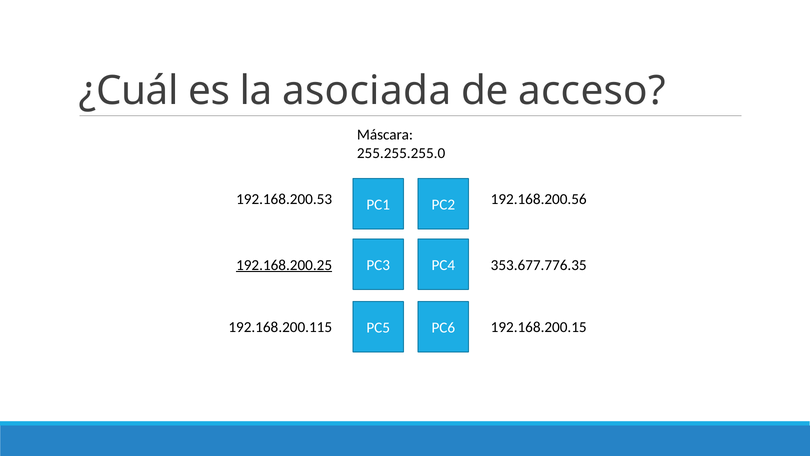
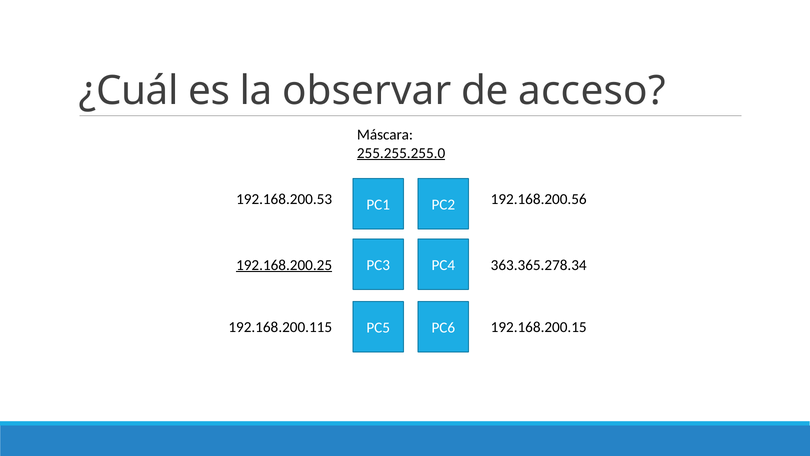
asociada: asociada -> observar (367, 91)
255.255.255.0 underline: none -> present (401, 153)
353.677.776.35: 353.677.776.35 -> 363.365.278.34 (539, 265)
